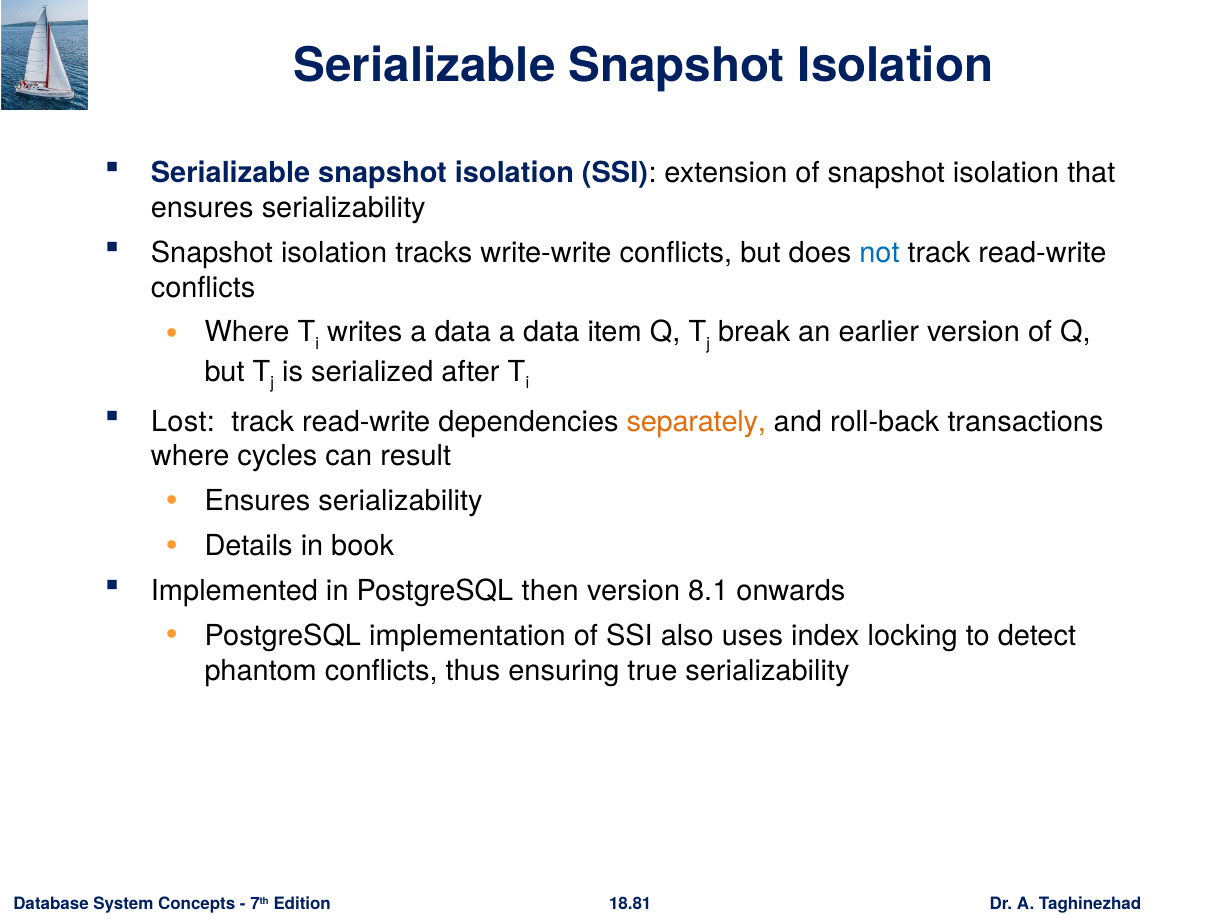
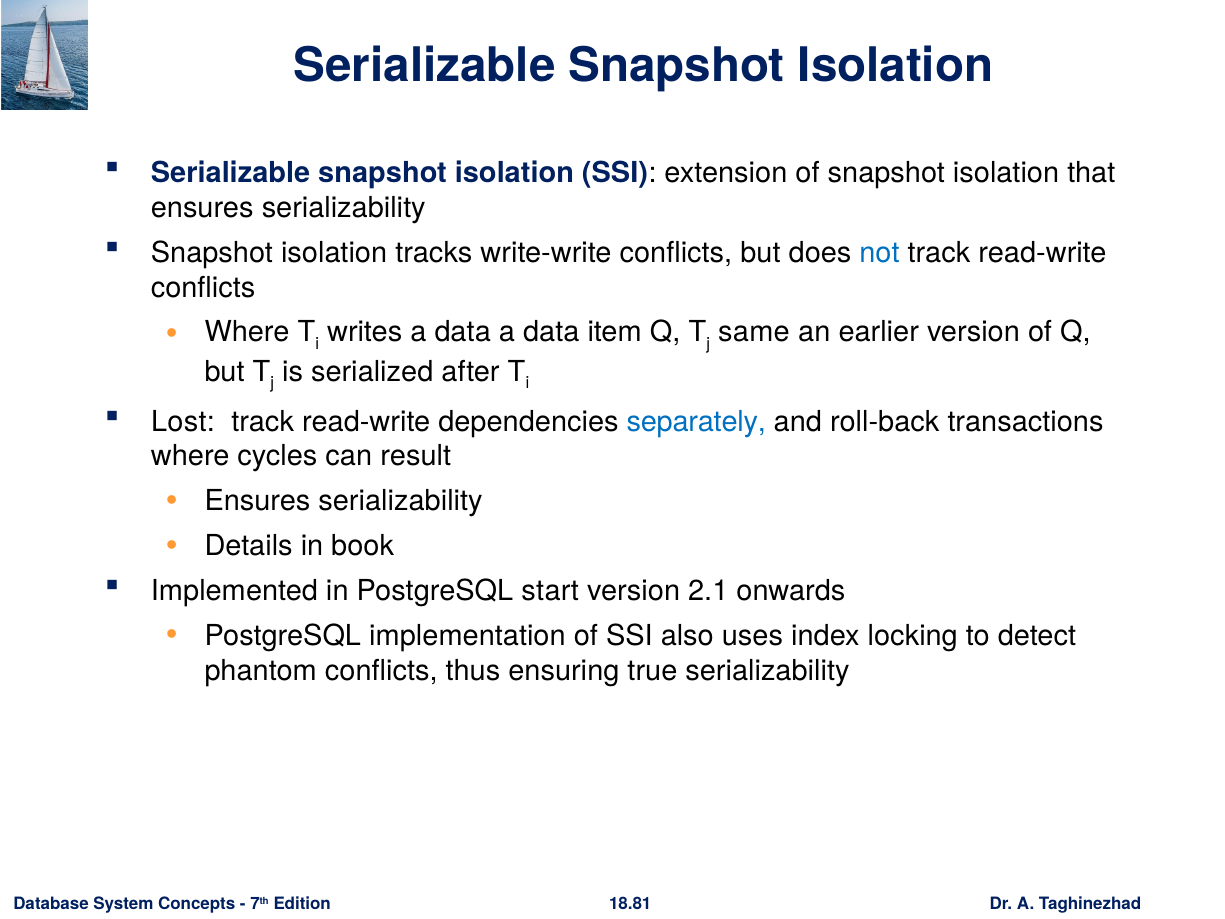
break: break -> same (754, 332)
separately colour: orange -> blue (696, 421)
then: then -> start (550, 591)
8.1: 8.1 -> 2.1 (708, 591)
